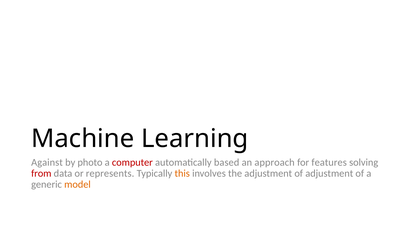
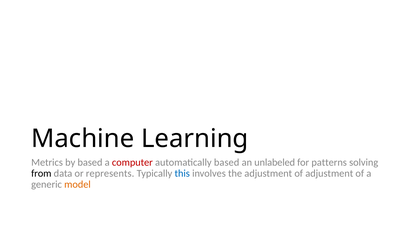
Against: Against -> Metrics (47, 162)
by photo: photo -> based (90, 162)
approach: approach -> unlabeled (275, 162)
features: features -> patterns (329, 162)
from colour: red -> black (41, 173)
this colour: orange -> blue (182, 173)
